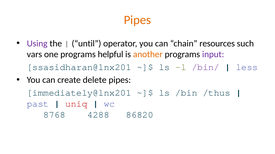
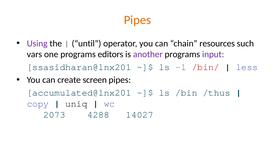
helpful: helpful -> editors (111, 55)
another colour: orange -> purple (148, 55)
/bin/ colour: purple -> red (206, 67)
delete: delete -> screen (95, 80)
immediately@lnx201: immediately@lnx201 -> accumulated@lnx201 (79, 93)
past: past -> copy (38, 104)
uniq colour: red -> black (76, 104)
8768: 8768 -> 2073 (54, 115)
86820: 86820 -> 14027 (140, 115)
